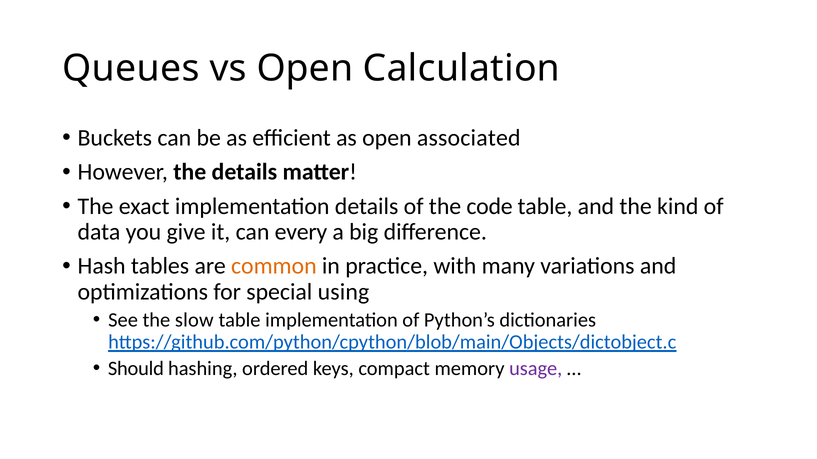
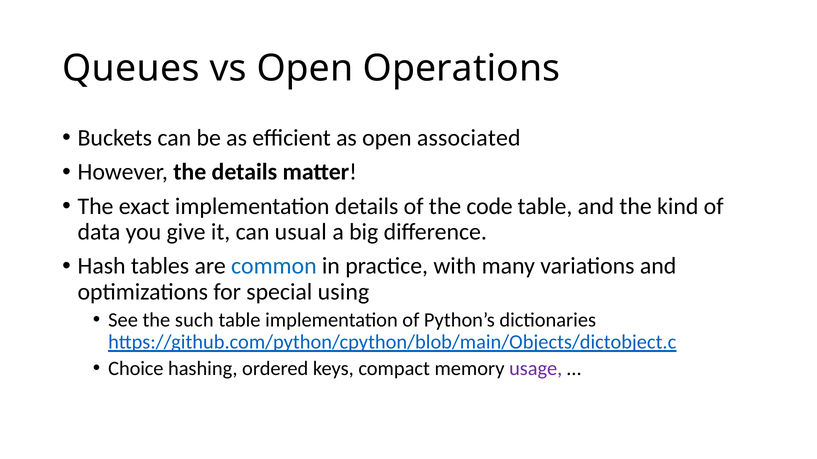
Calculation: Calculation -> Operations (462, 69)
every: every -> usual (301, 232)
common colour: orange -> blue (274, 266)
slow: slow -> such (194, 320)
Should: Should -> Choice (136, 369)
